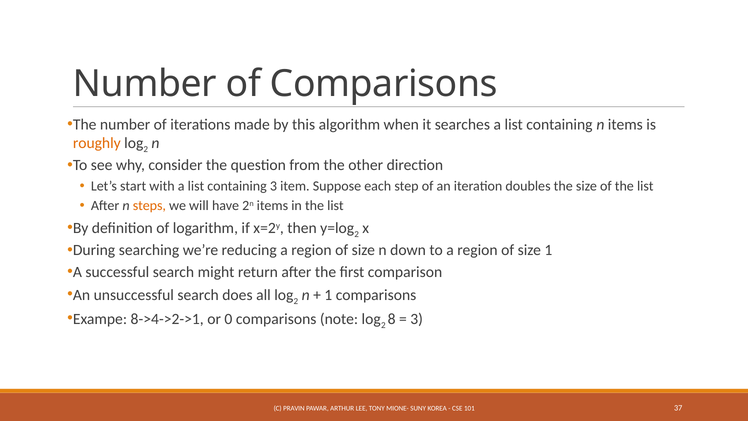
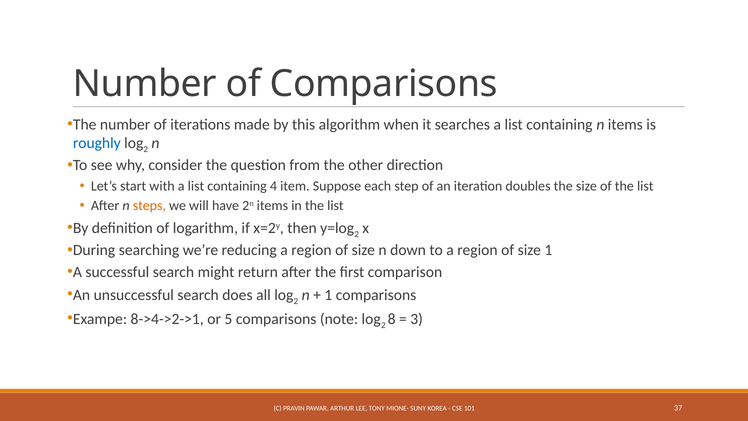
roughly colour: orange -> blue (97, 143)
containing 3: 3 -> 4 (273, 186)
0: 0 -> 5 (228, 319)
